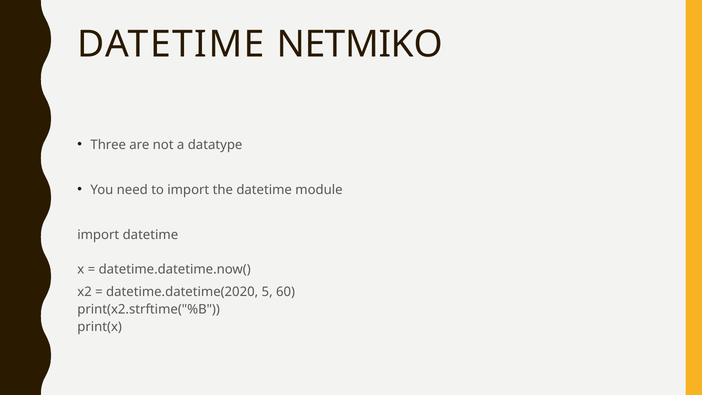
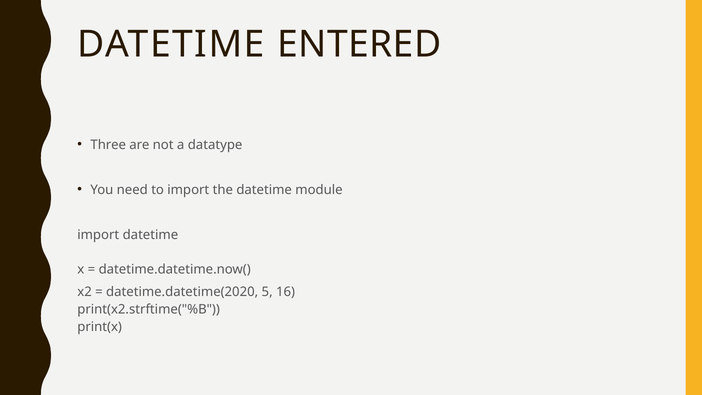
NETMIKO: NETMIKO -> ENTERED (359, 45)
60: 60 -> 16 (286, 292)
